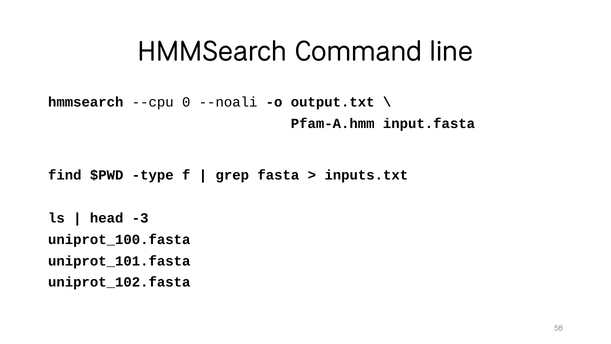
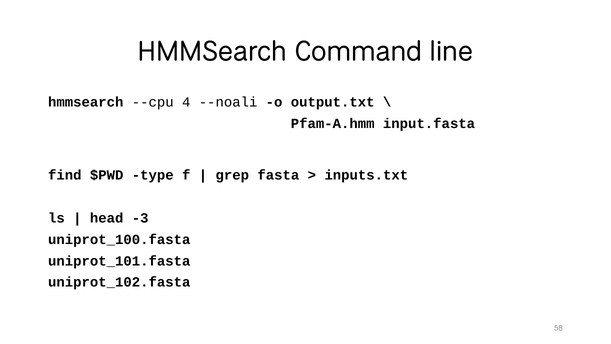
0: 0 -> 4 (186, 102)
